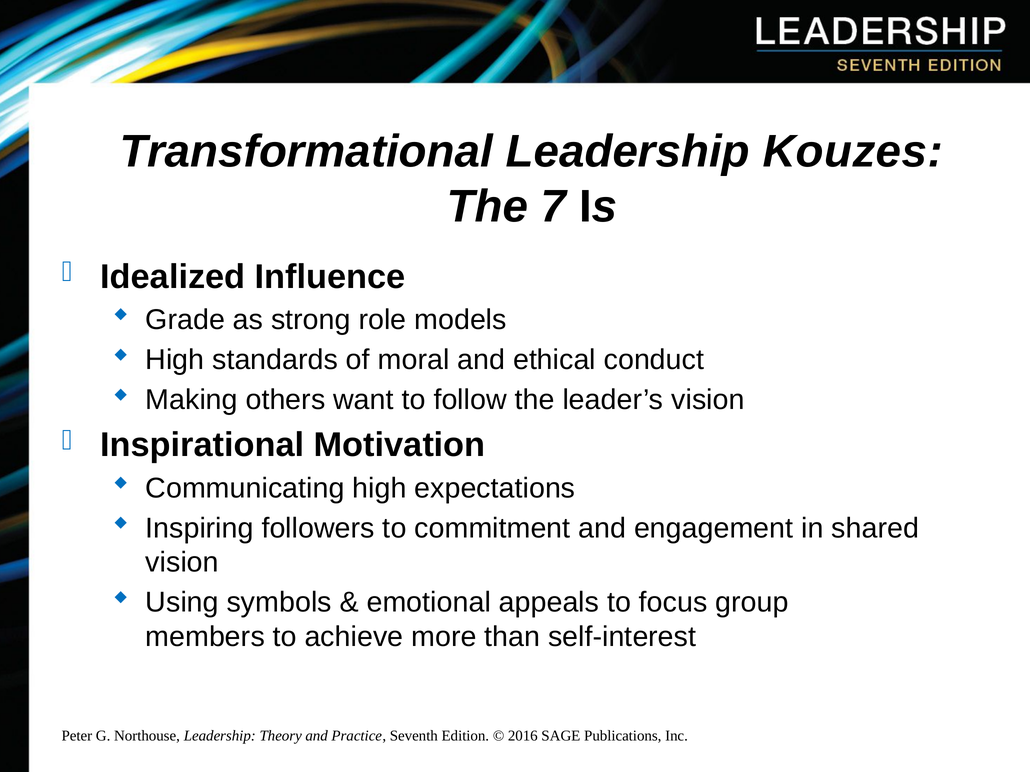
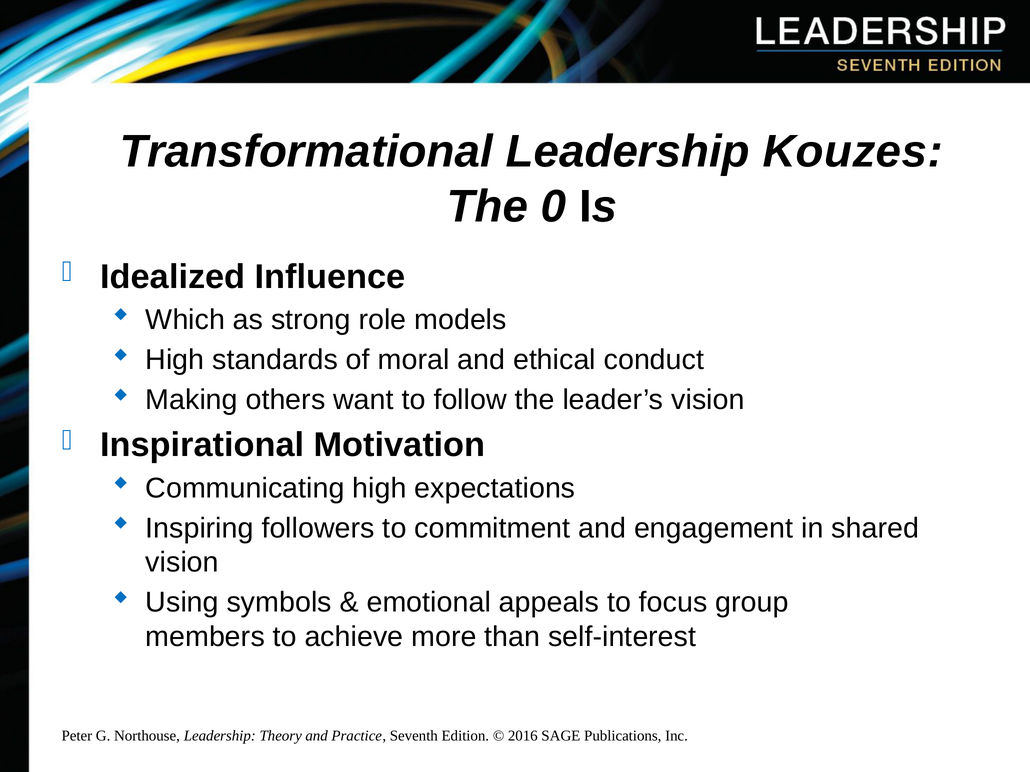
7: 7 -> 0 (554, 207)
Grade: Grade -> Which (185, 320)
